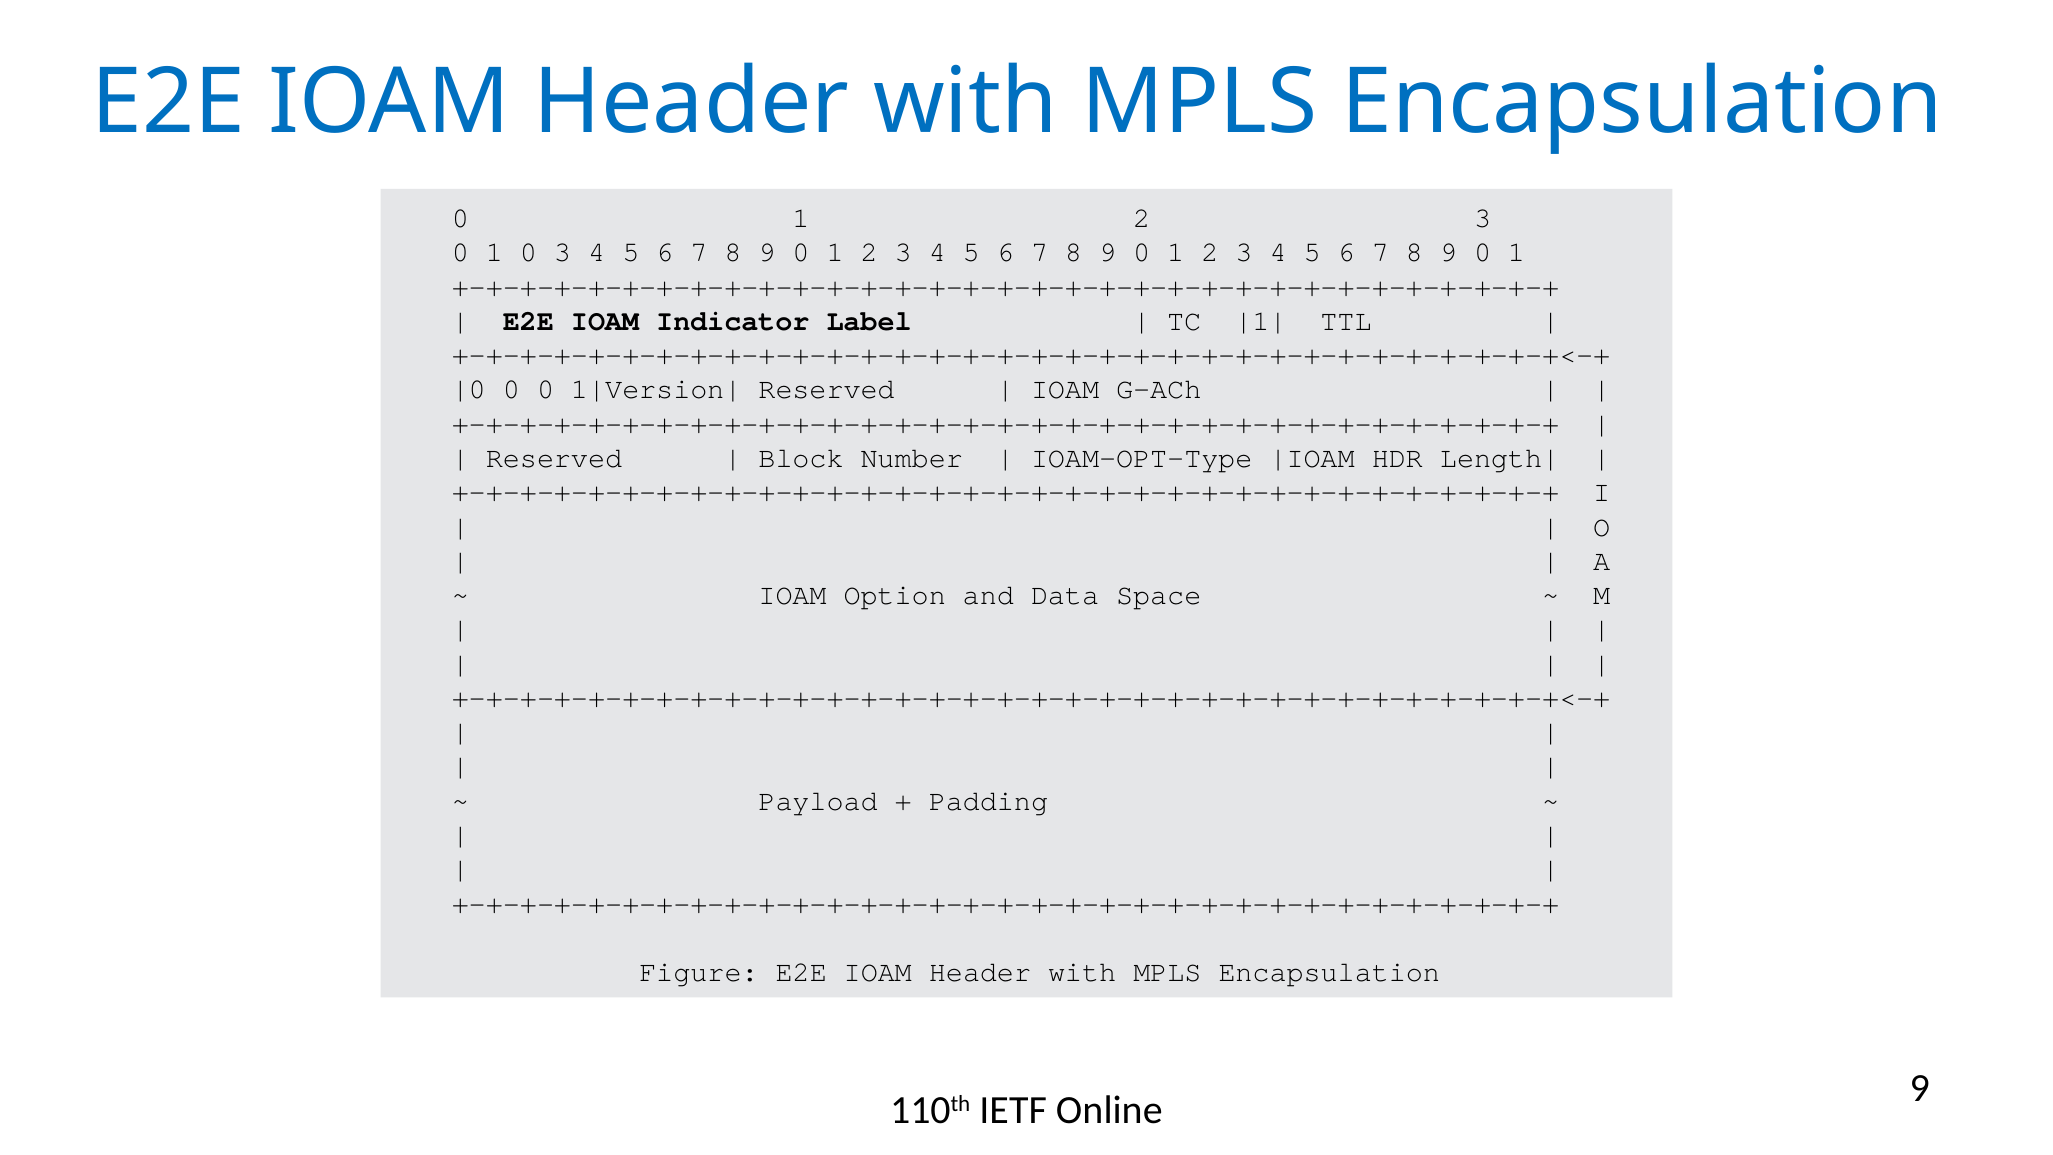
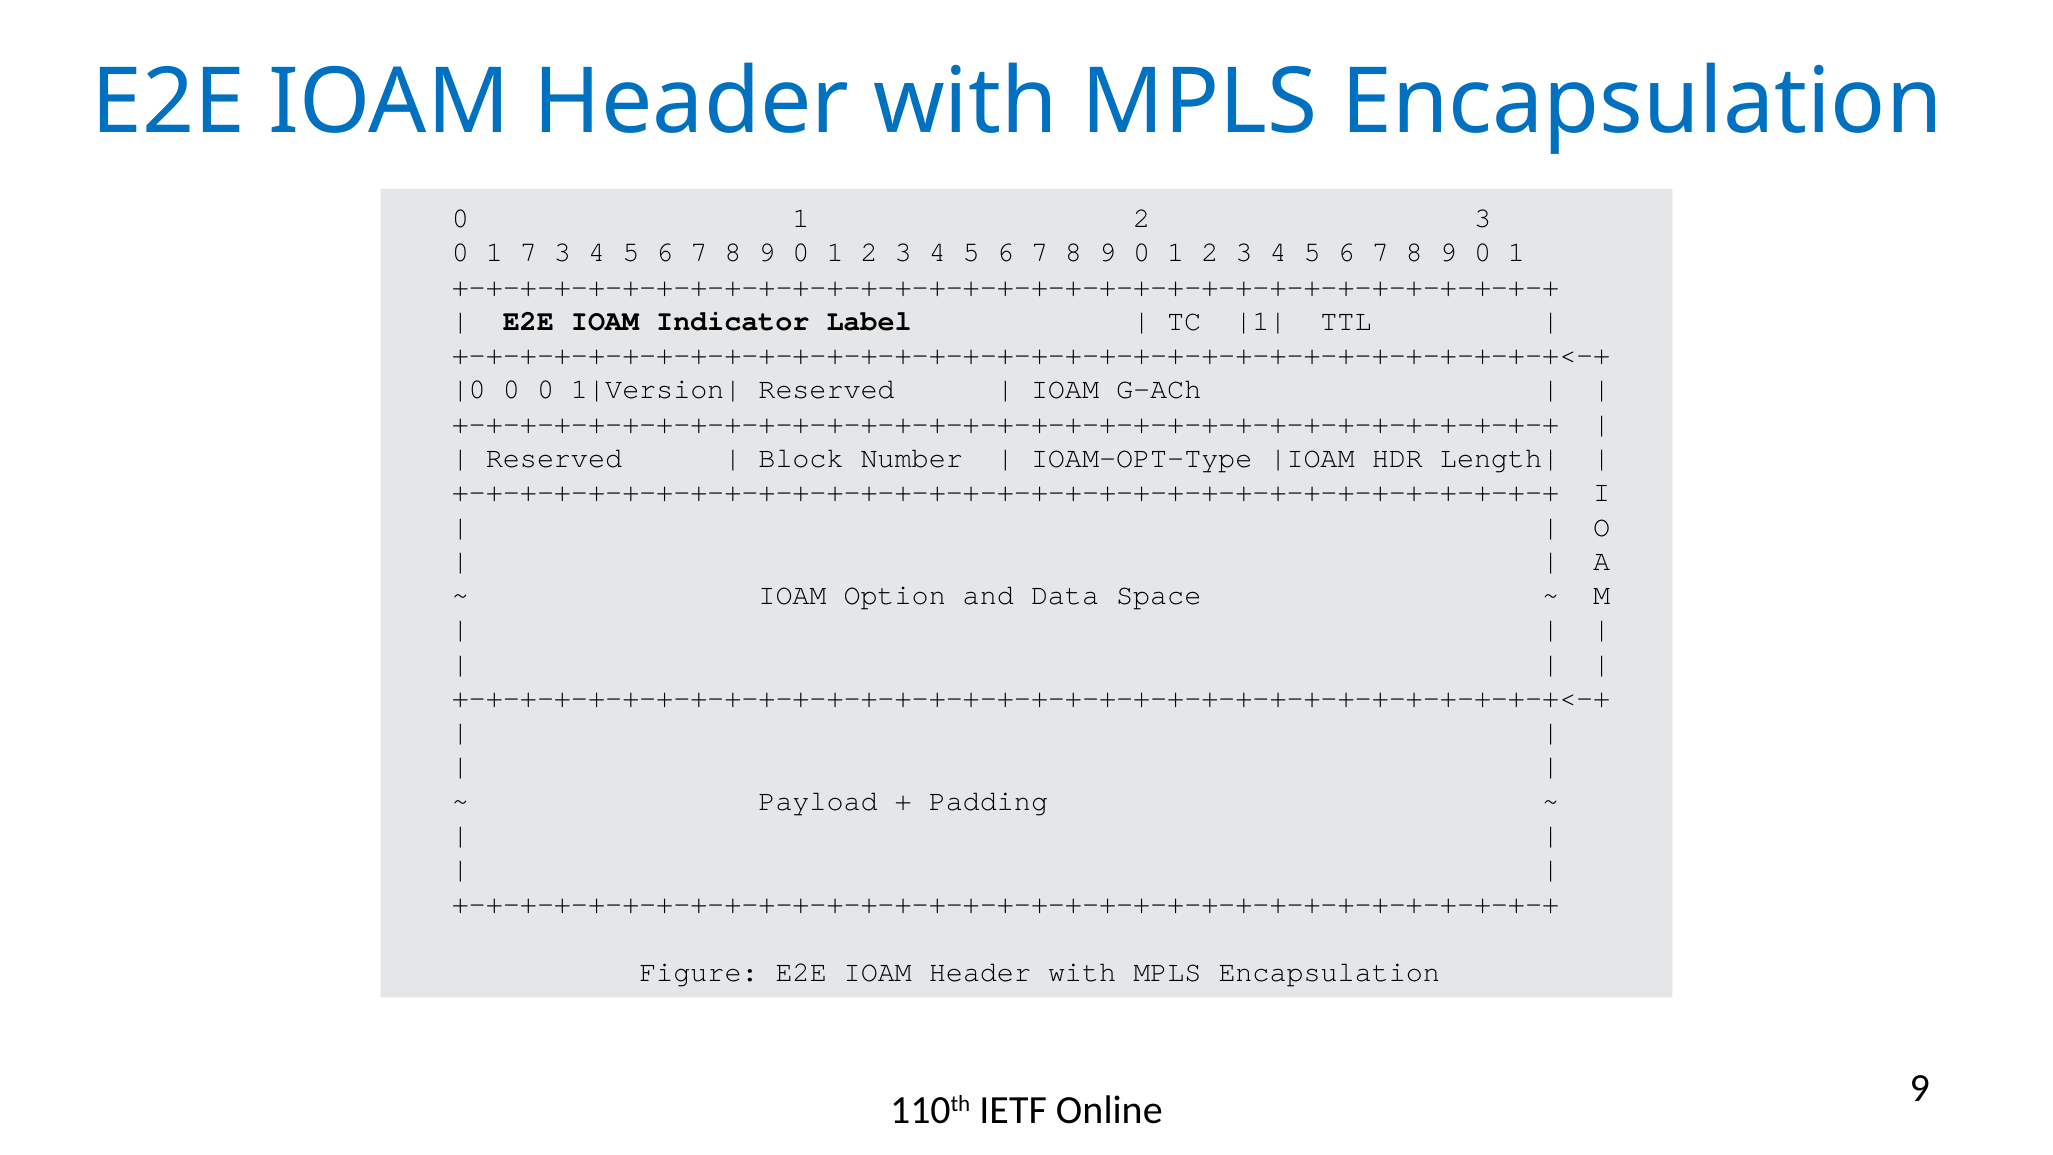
1 0: 0 -> 7 (529, 252)
